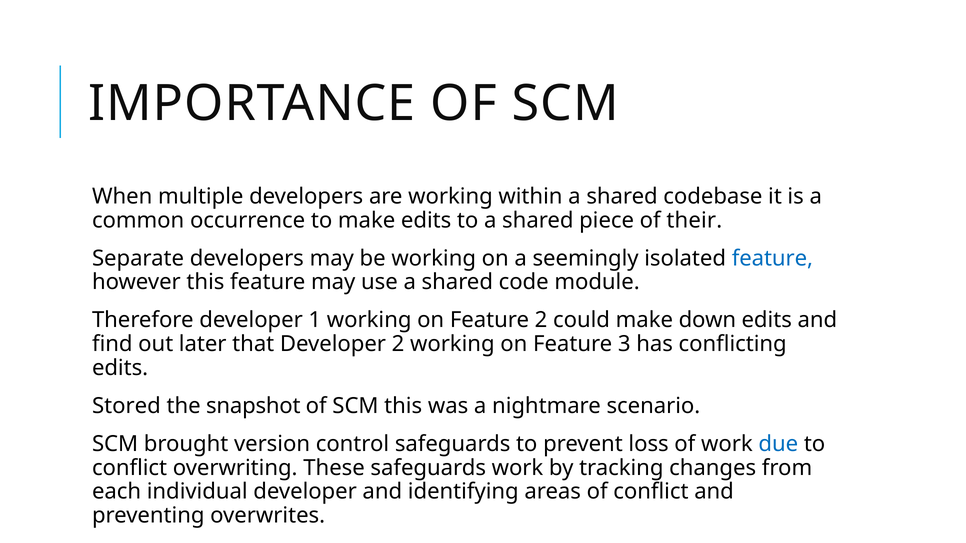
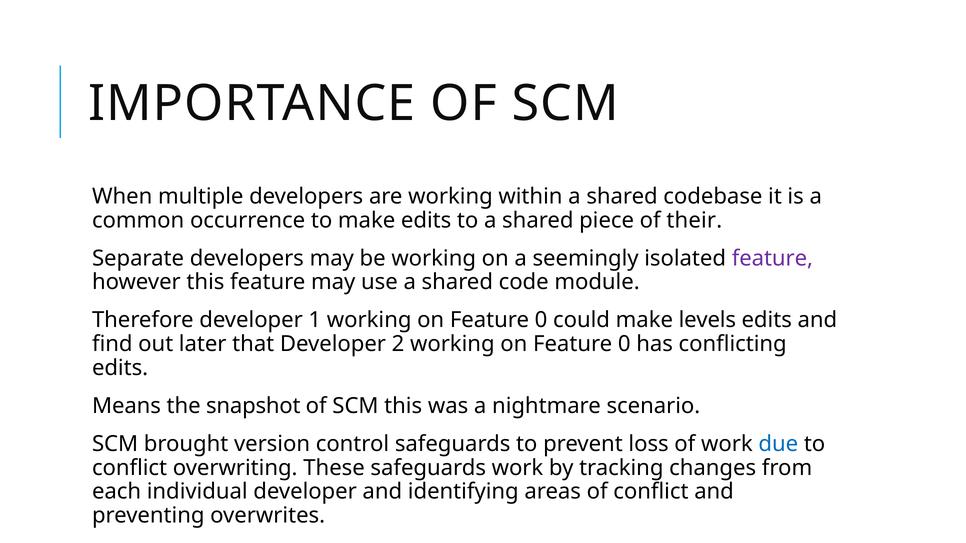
feature colour: blue -> purple (772, 258)
2: 2 -> 0 (541, 320)
down: down -> levels (707, 320)
3: 3 -> 0 (624, 344)
Stored: Stored -> Means (126, 406)
